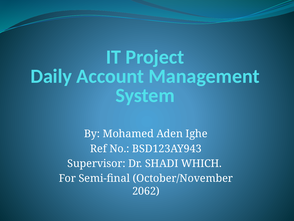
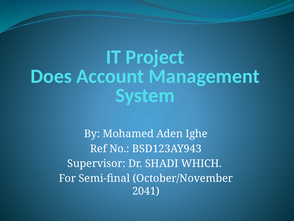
Daily: Daily -> Does (51, 76)
2062: 2062 -> 2041 (146, 191)
